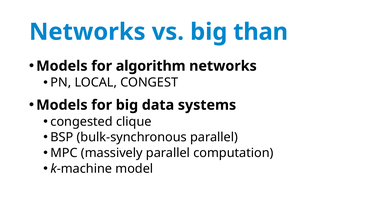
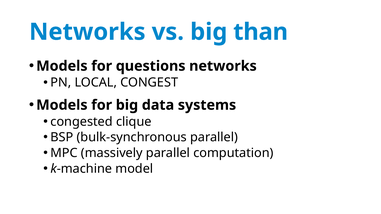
algorithm: algorithm -> questions (151, 66)
